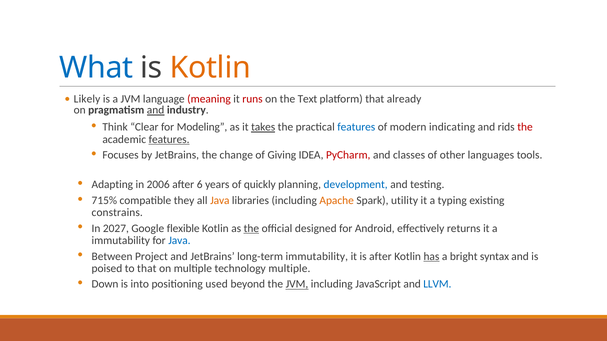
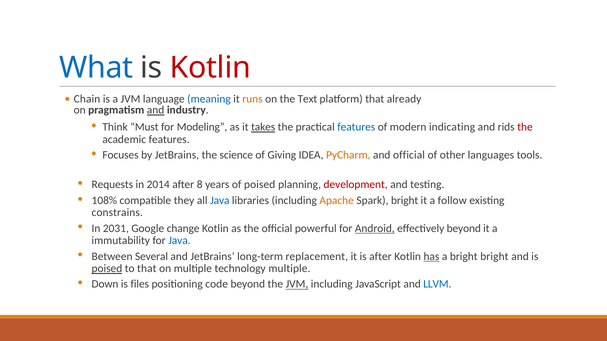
Kotlin colour: orange -> red (210, 68)
Likely: Likely -> Chain (87, 99)
meaning colour: red -> blue (209, 99)
runs colour: red -> orange (252, 99)
Clear: Clear -> Must (144, 127)
features underline: present -> none (169, 140)
change: change -> science (236, 155)
PyCharm colour: red -> orange (348, 155)
and classes: classes -> official (409, 155)
Adapting: Adapting -> Requests (112, 185)
2006: 2006 -> 2014 (158, 185)
6: 6 -> 8 (200, 185)
of quickly: quickly -> poised (260, 185)
development colour: blue -> red (356, 185)
715%: 715% -> 108% (104, 201)
Java colour: orange -> blue (220, 201)
Spark utility: utility -> bright (405, 201)
typing: typing -> follow (452, 201)
2027: 2027 -> 2031 (116, 229)
flexible: flexible -> change (183, 229)
the underline: present -> none (251, 229)
designed: designed -> powerful (316, 229)
Android underline: none -> present (375, 229)
effectively returns: returns -> beyond (464, 229)
Project: Project -> Several (152, 257)
long-term immutability: immutability -> replacement (317, 257)
bright syntax: syntax -> bright (494, 257)
poised underline: none -> present (107, 269)
into: into -> files (140, 285)
used: used -> code (217, 285)
